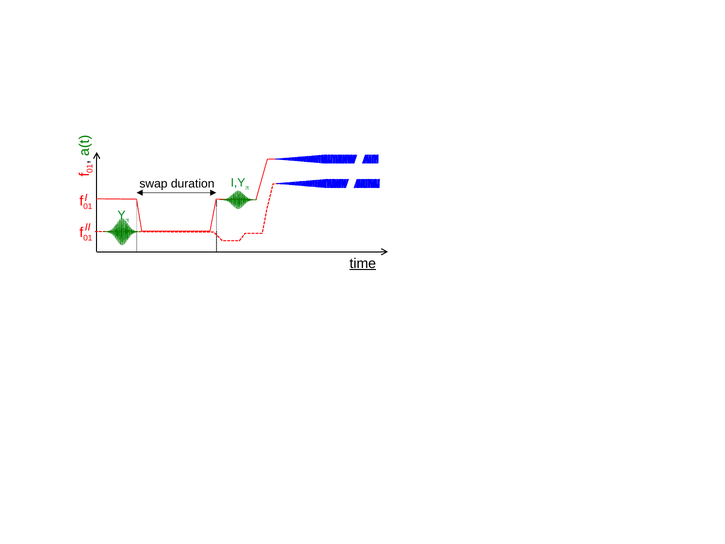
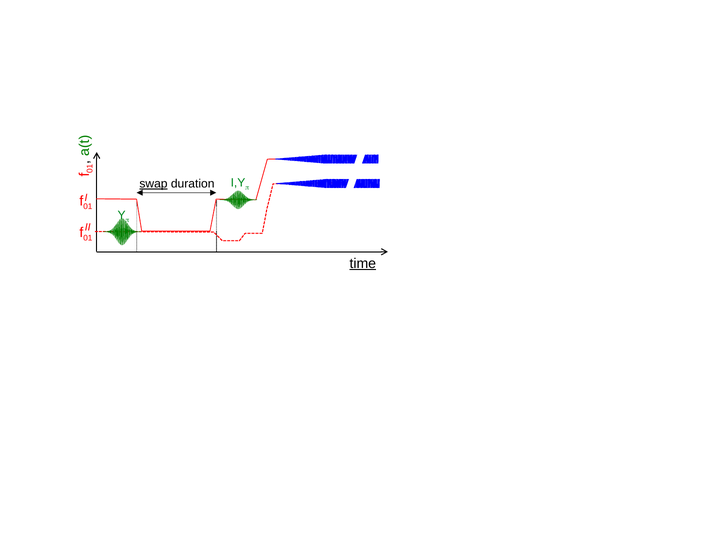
swap underline: none -> present (154, 184)
